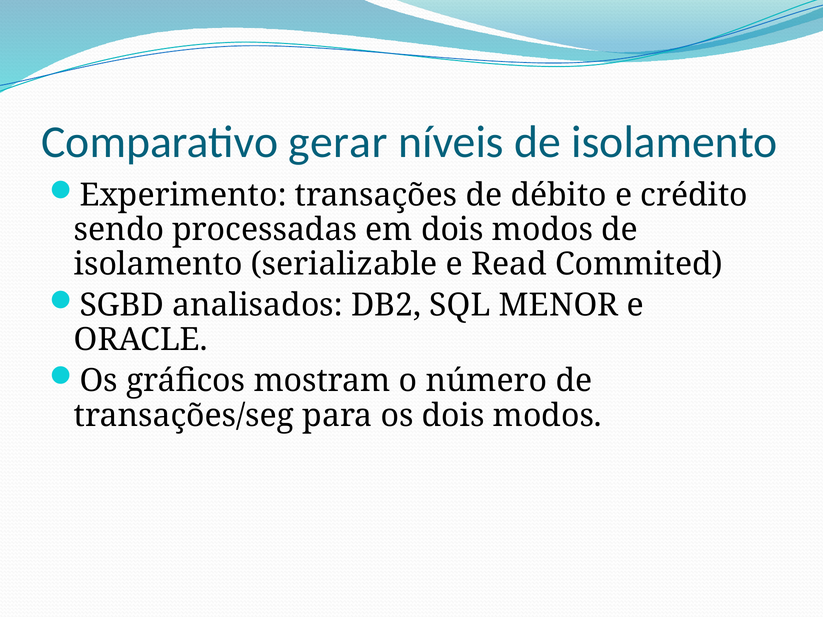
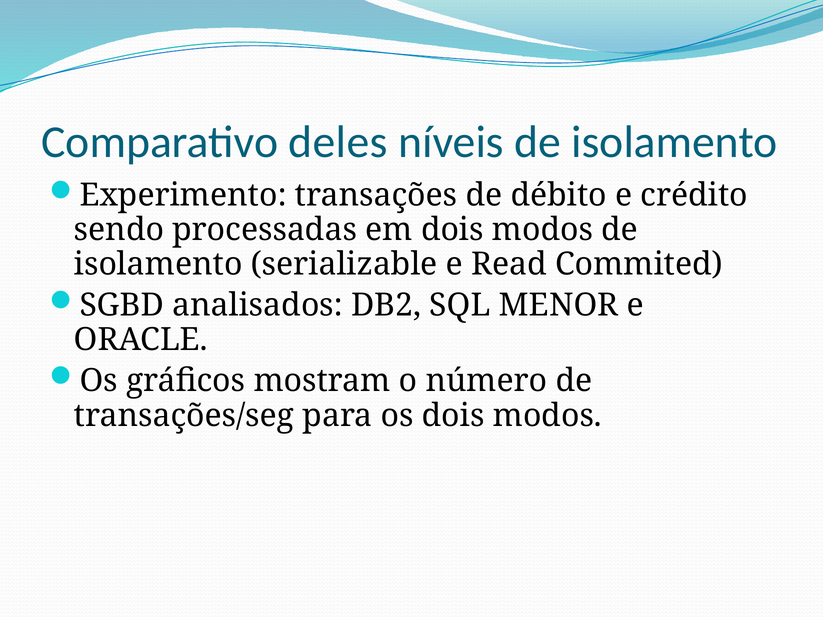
gerar: gerar -> deles (338, 142)
